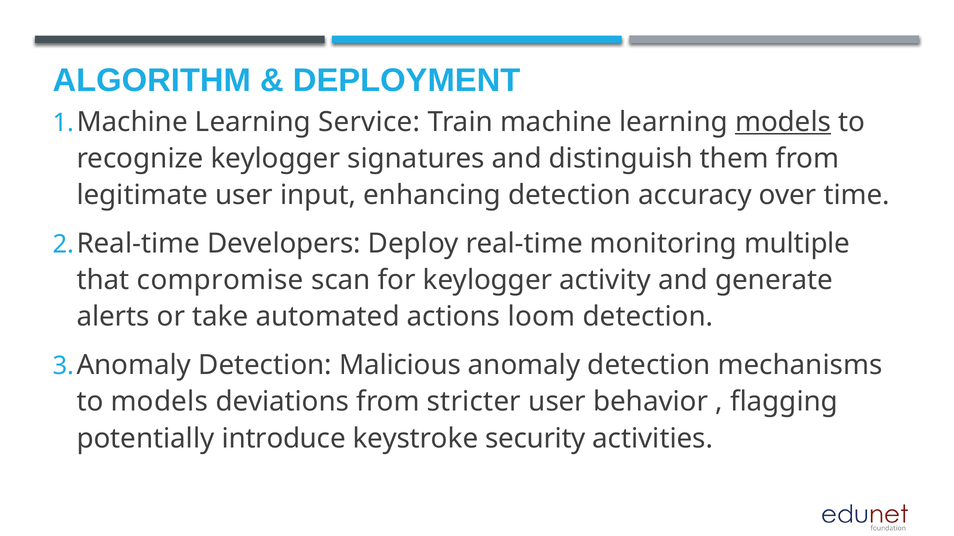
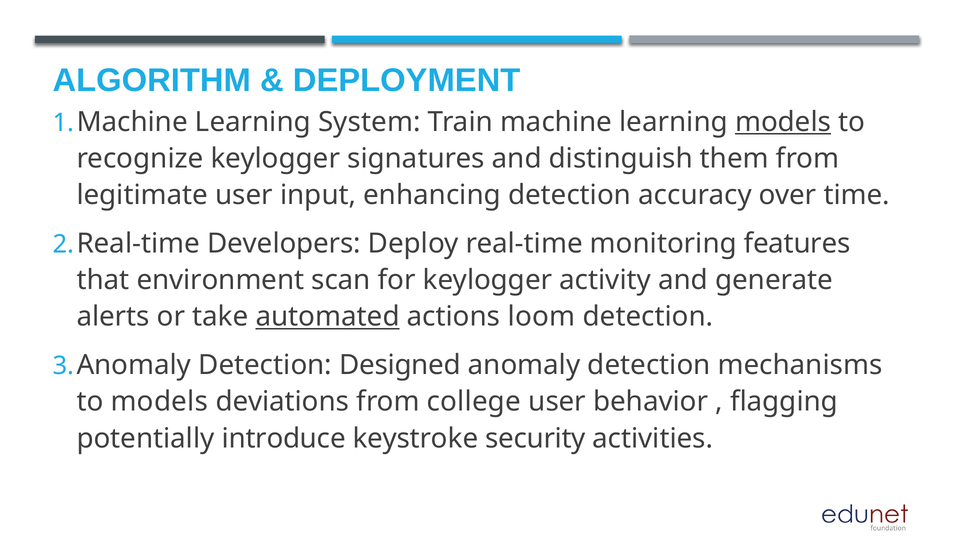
Service: Service -> System (369, 122)
multiple: multiple -> features (797, 244)
compromise: compromise -> environment (220, 280)
automated underline: none -> present (328, 317)
Malicious: Malicious -> Designed (400, 365)
stricter: stricter -> college (474, 402)
